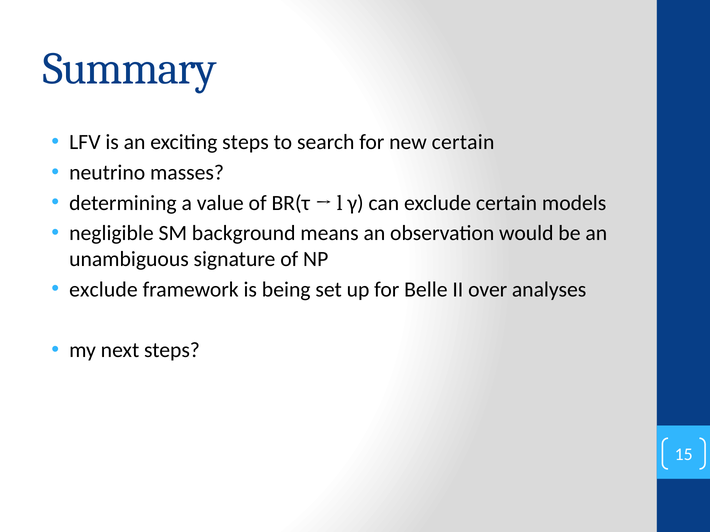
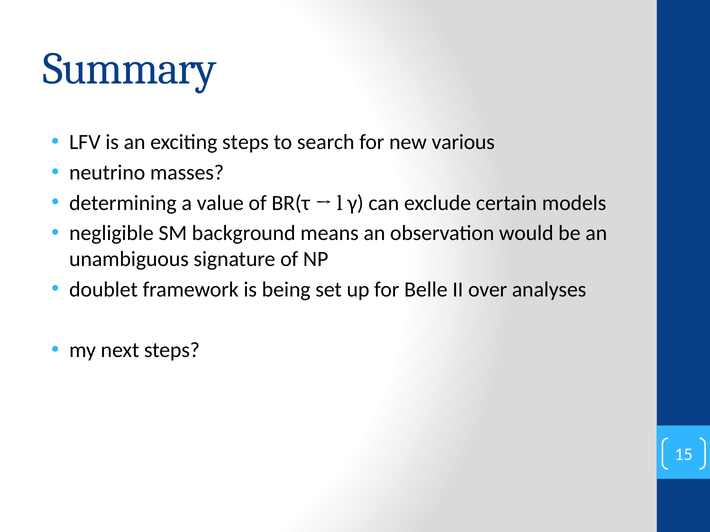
new certain: certain -> various (463, 142)
exclude: exclude -> doublet (104, 290)
